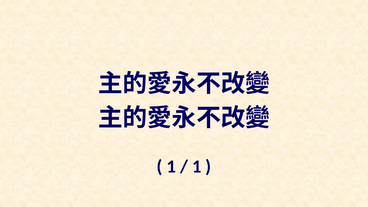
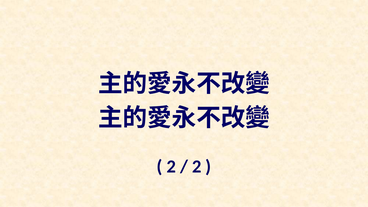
1: 1 -> 2 (171, 166)
1: 1 -> 2 (197, 166)
